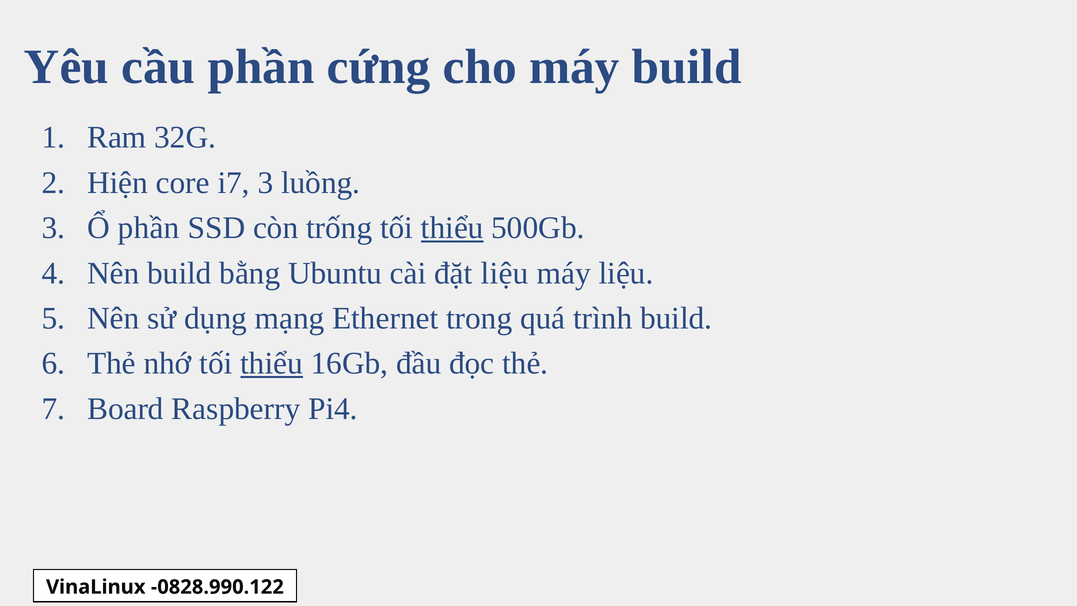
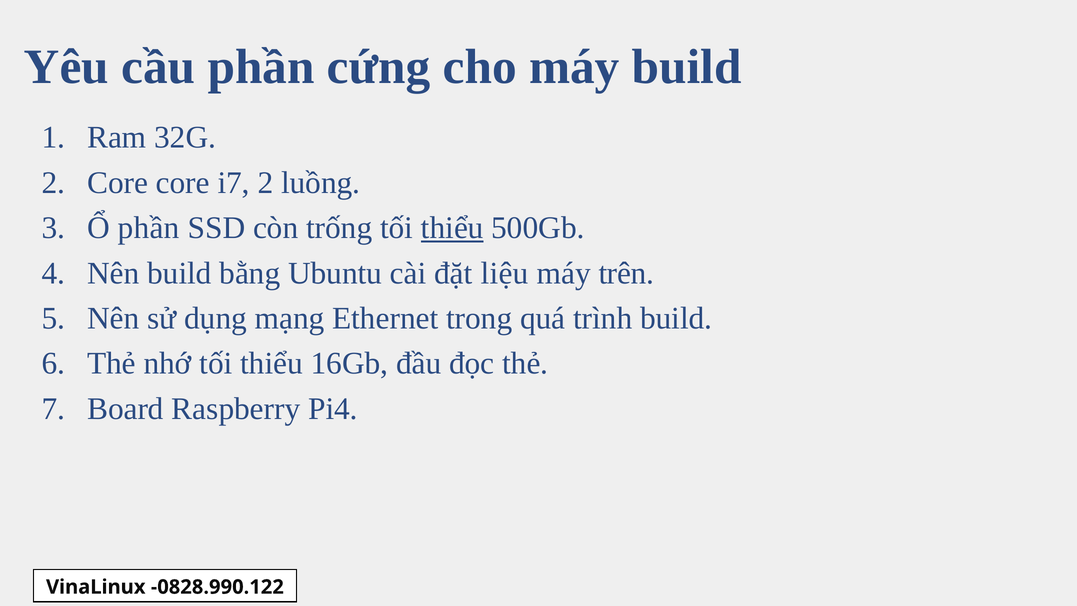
Hiện: Hiện -> Core (118, 183)
i7 3: 3 -> 2 (266, 183)
máy liệu: liệu -> trên (626, 273)
thiểu underline: present -> none (272, 363)
